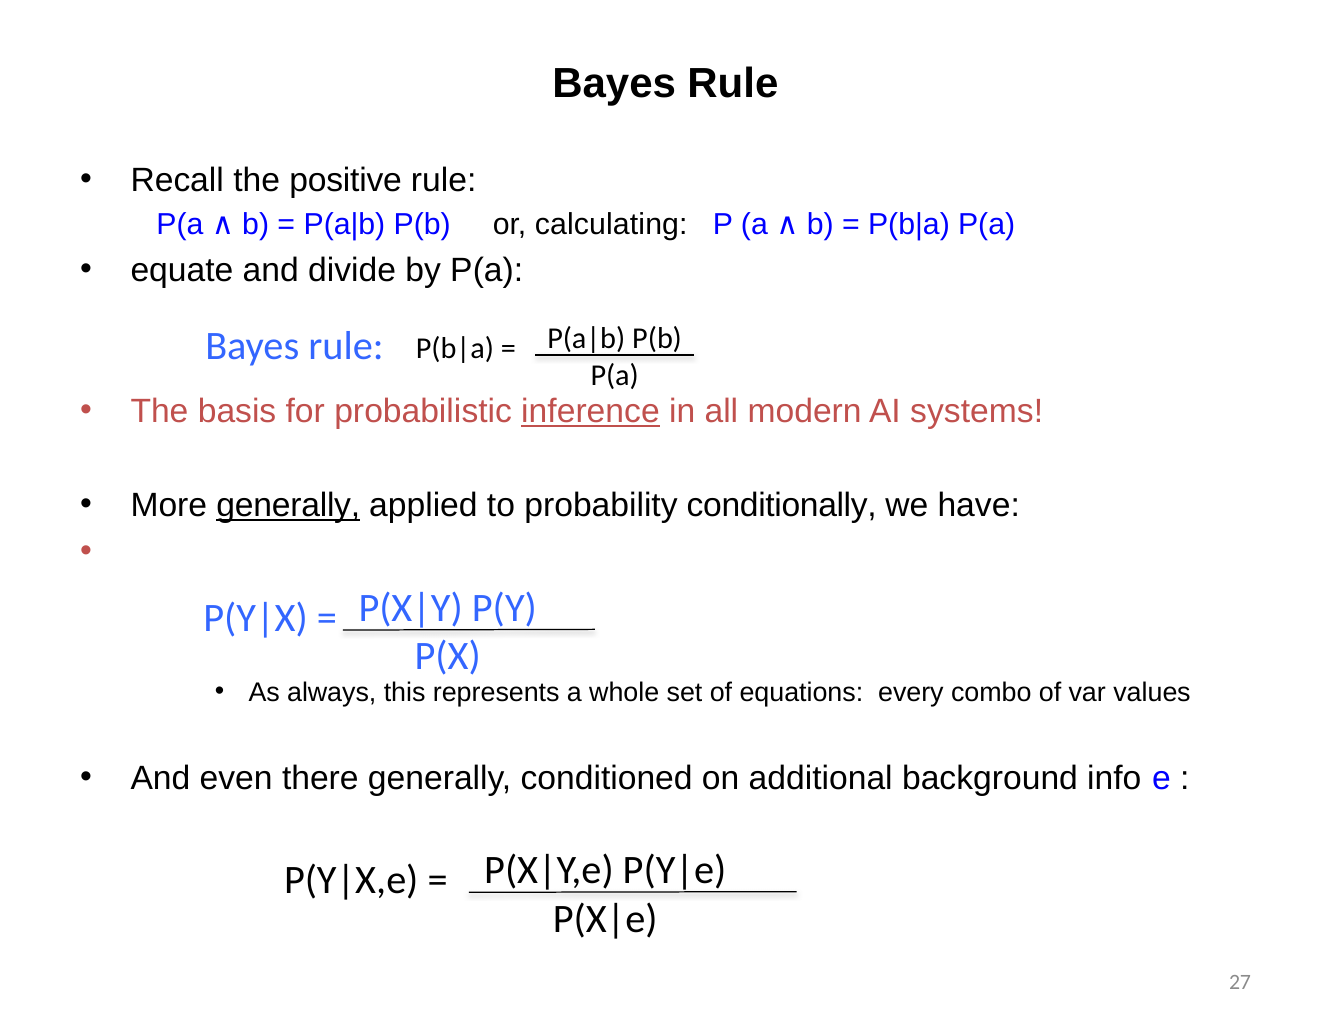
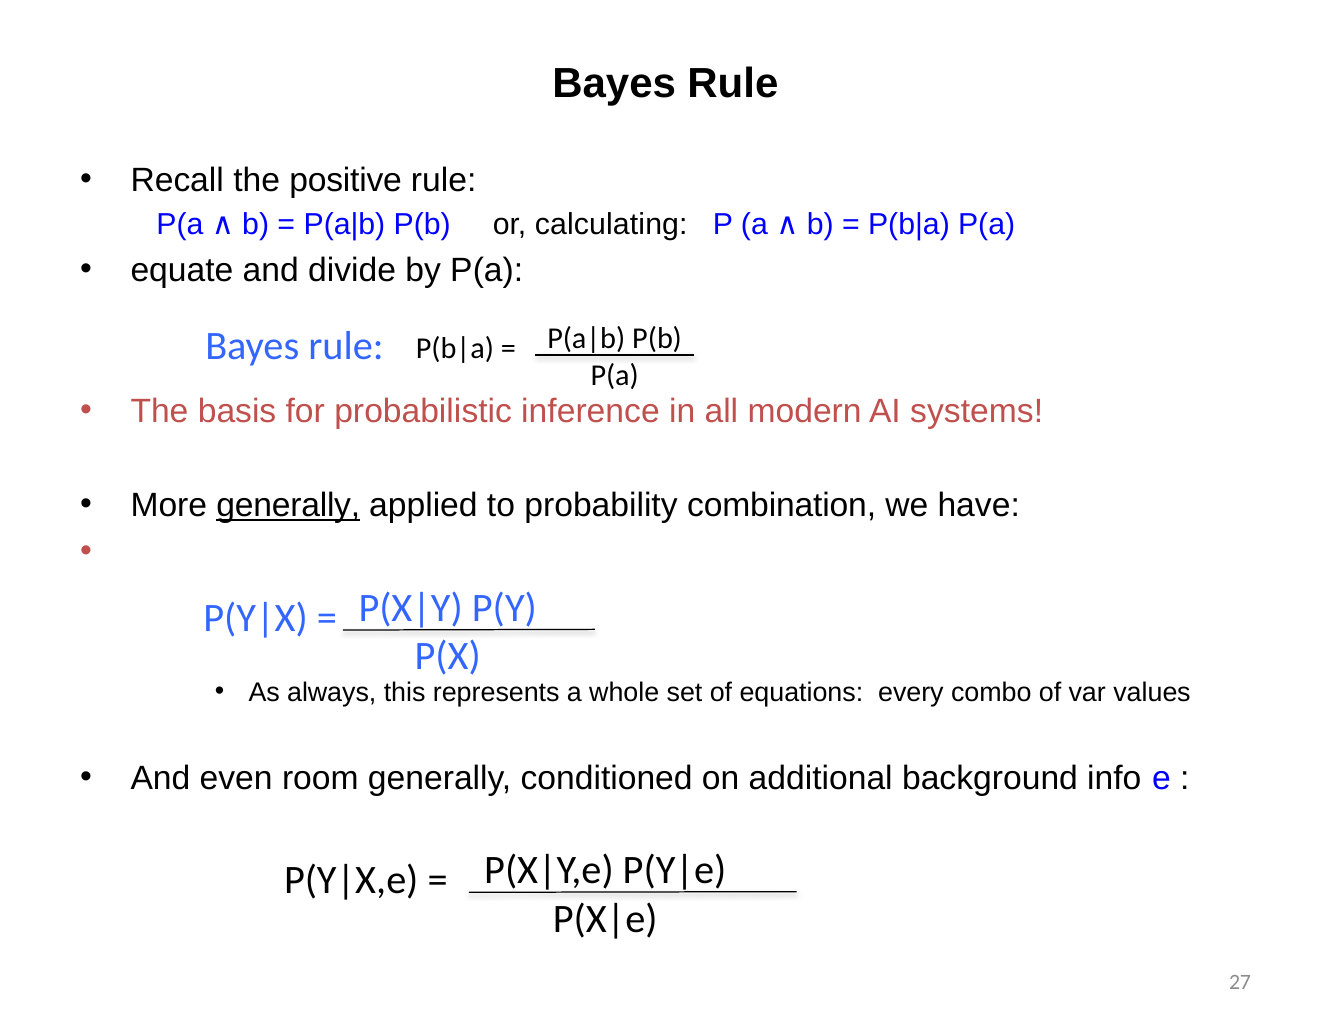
inference underline: present -> none (590, 411)
conditionally: conditionally -> combination (782, 505)
there: there -> room (320, 778)
